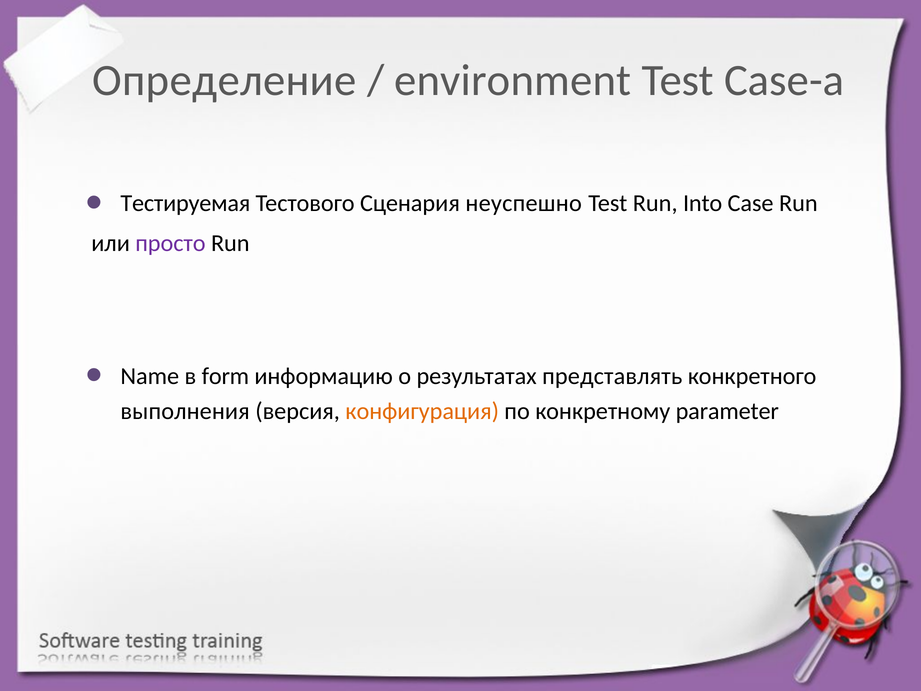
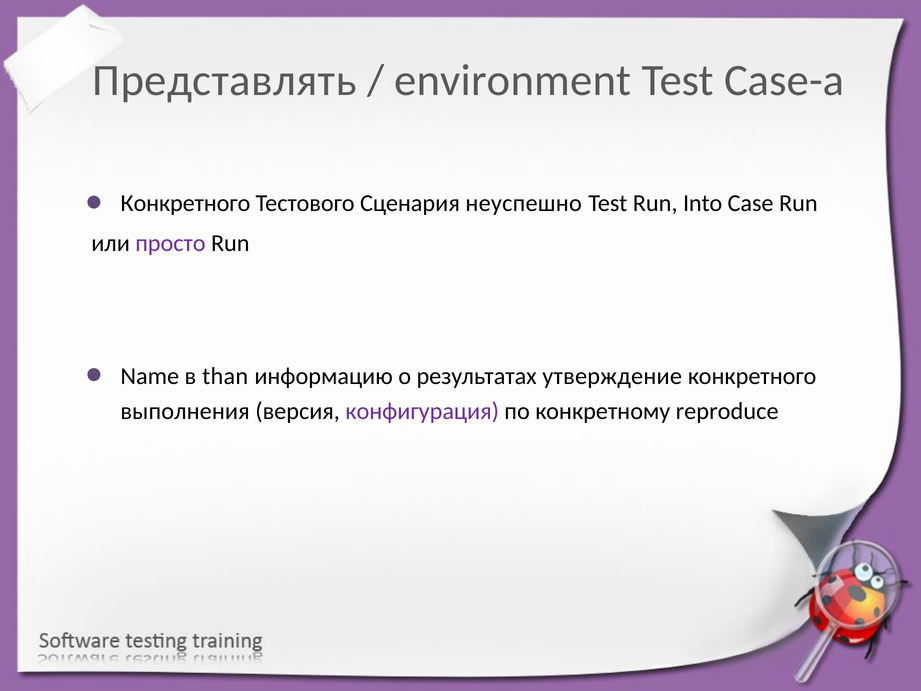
Определение: Определение -> Представлять (224, 81)
Тестируемая: Тестируемая -> Конкретного (185, 203)
form: form -> than (225, 376)
представлять: представлять -> утверждение (612, 376)
конфигурация colour: orange -> purple (422, 411)
parameter: parameter -> reproduce (727, 411)
